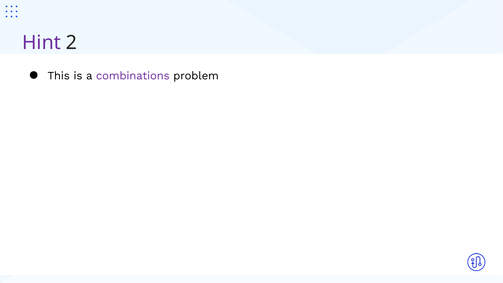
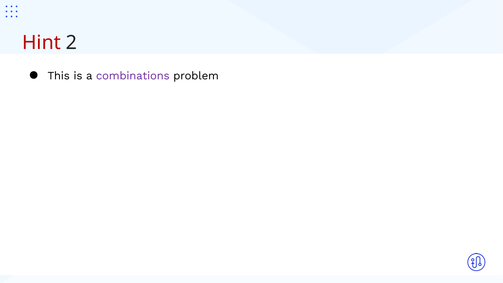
Hint colour: purple -> red (41, 43)
